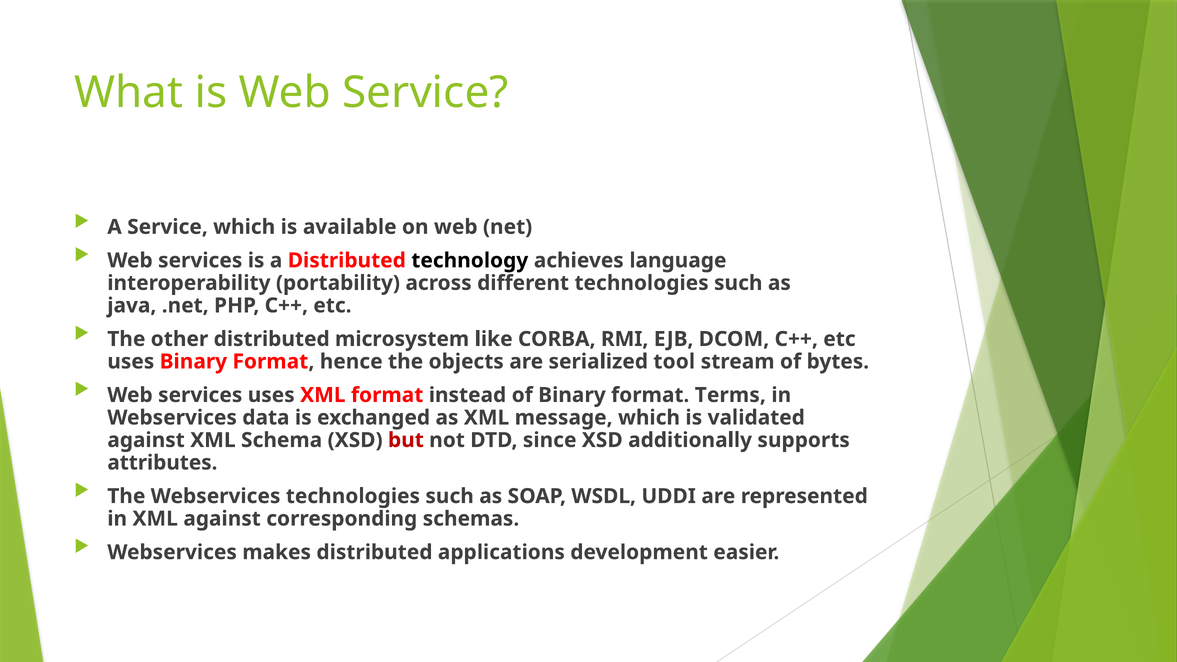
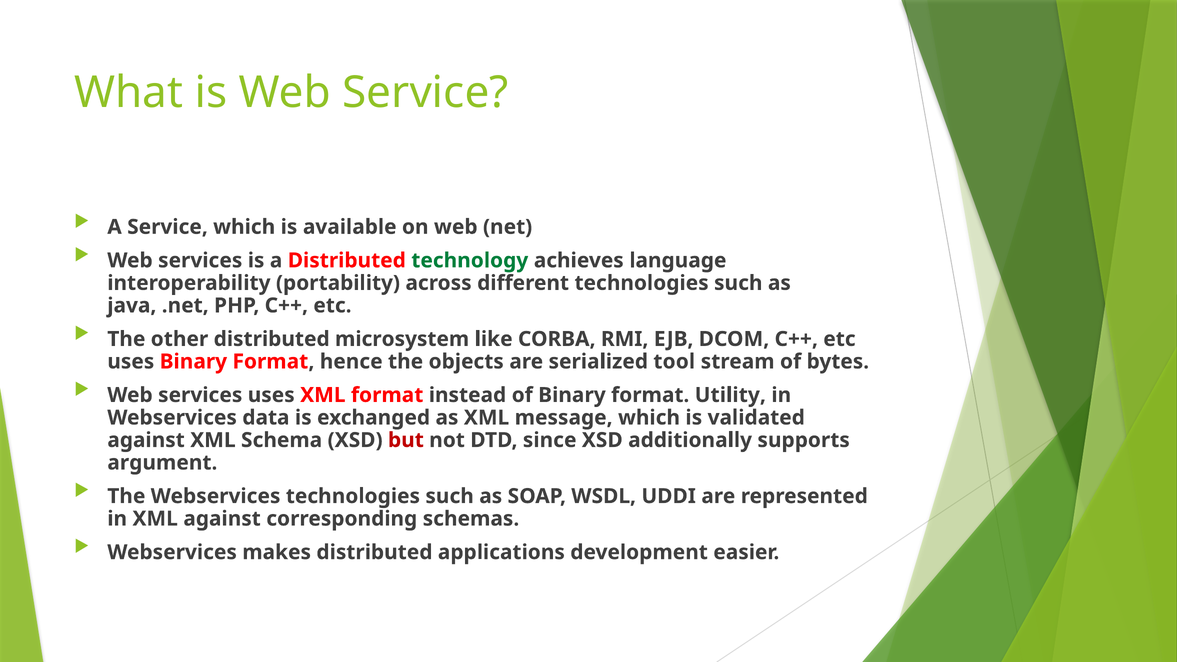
technology colour: black -> green (470, 261)
Terms: Terms -> Utility (730, 395)
attributes: attributes -> argument (162, 463)
